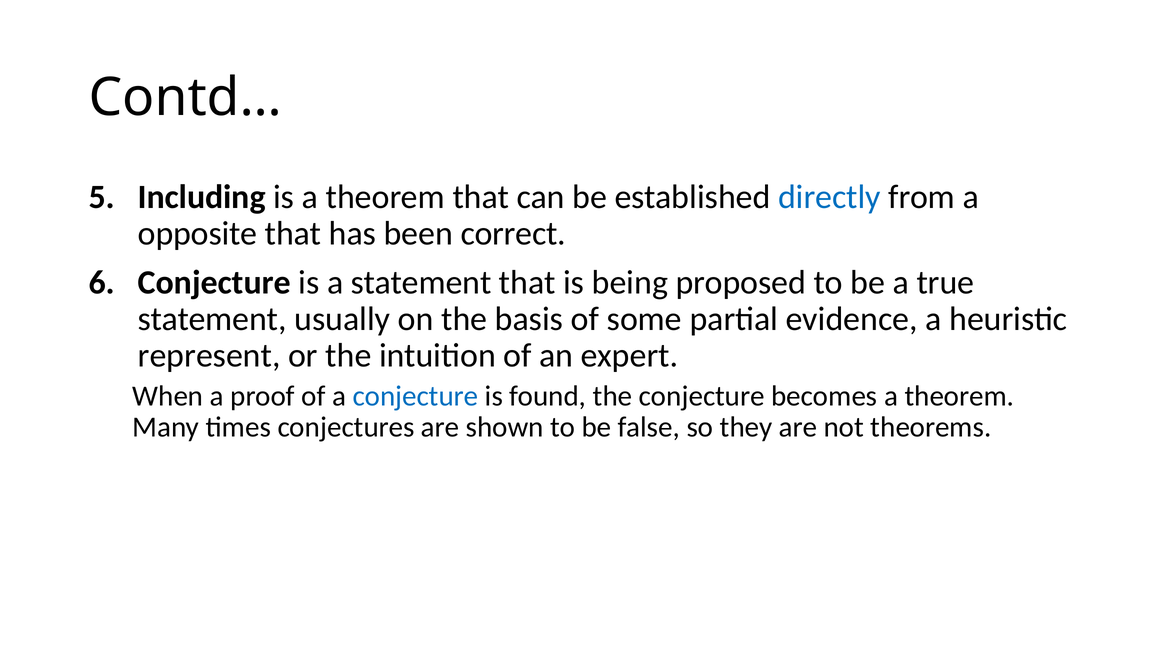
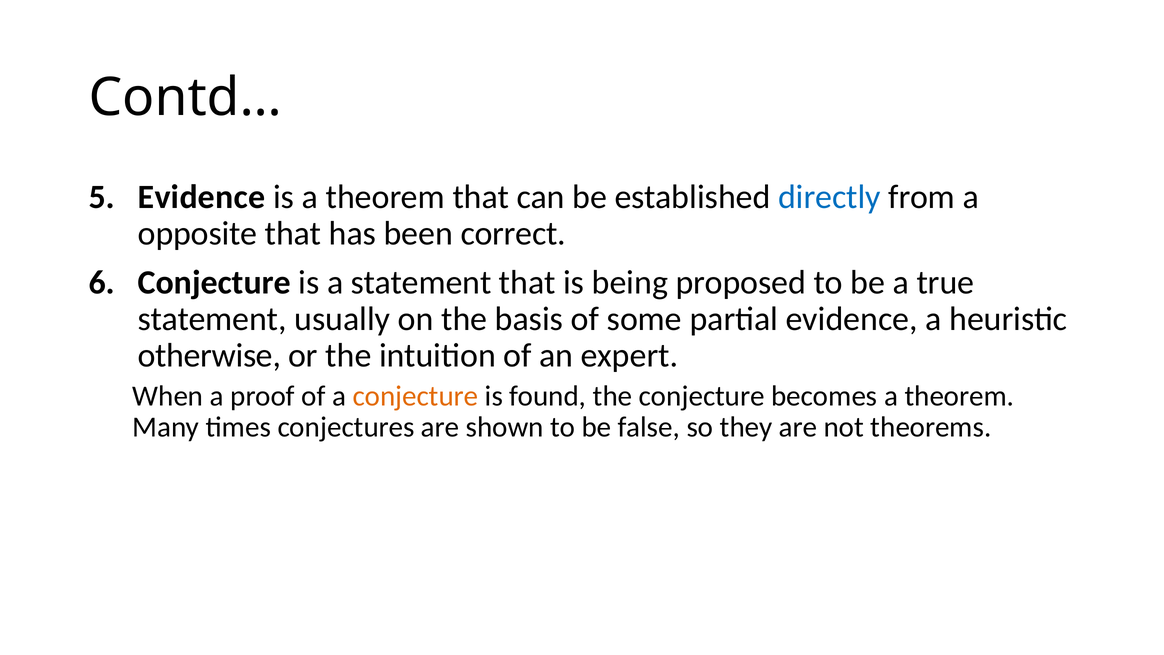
Including: Including -> Evidence (202, 197)
represent: represent -> otherwise (209, 356)
conjecture colour: blue -> orange (416, 396)
